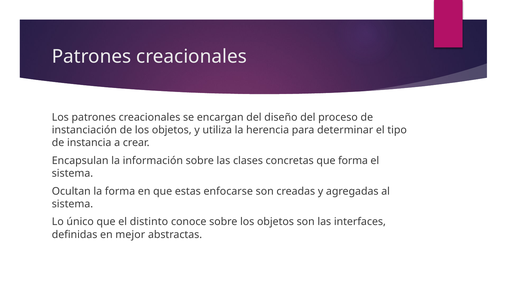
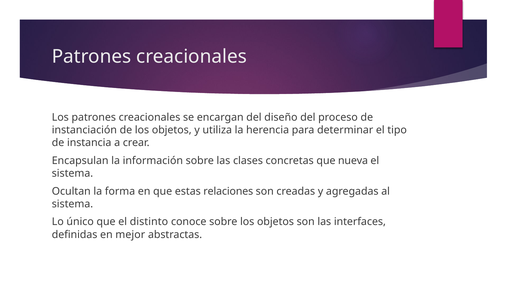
que forma: forma -> nueva (353, 161)
enfocarse: enfocarse -> relaciones (228, 191)
